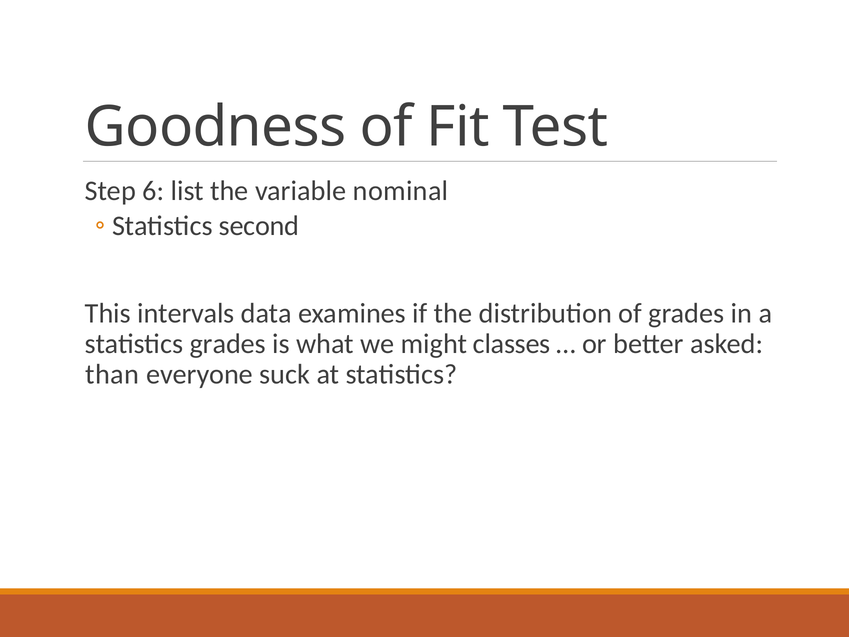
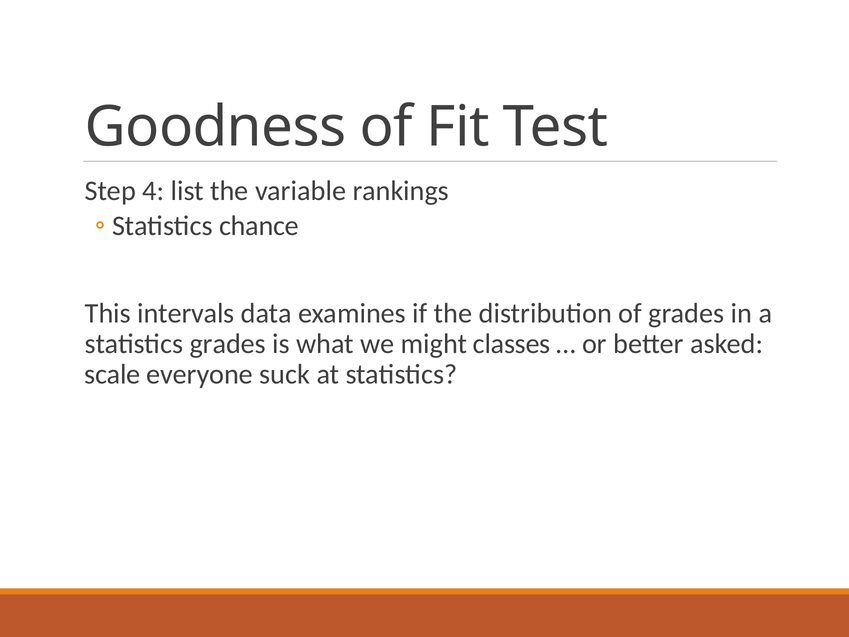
6: 6 -> 4 (153, 191)
nominal: nominal -> rankings (401, 191)
second: second -> chance (259, 226)
than: than -> scale (112, 374)
